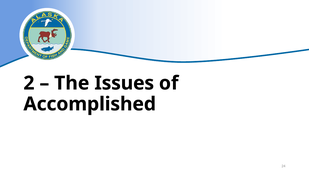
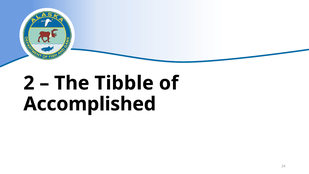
Issues: Issues -> Tibble (124, 83)
